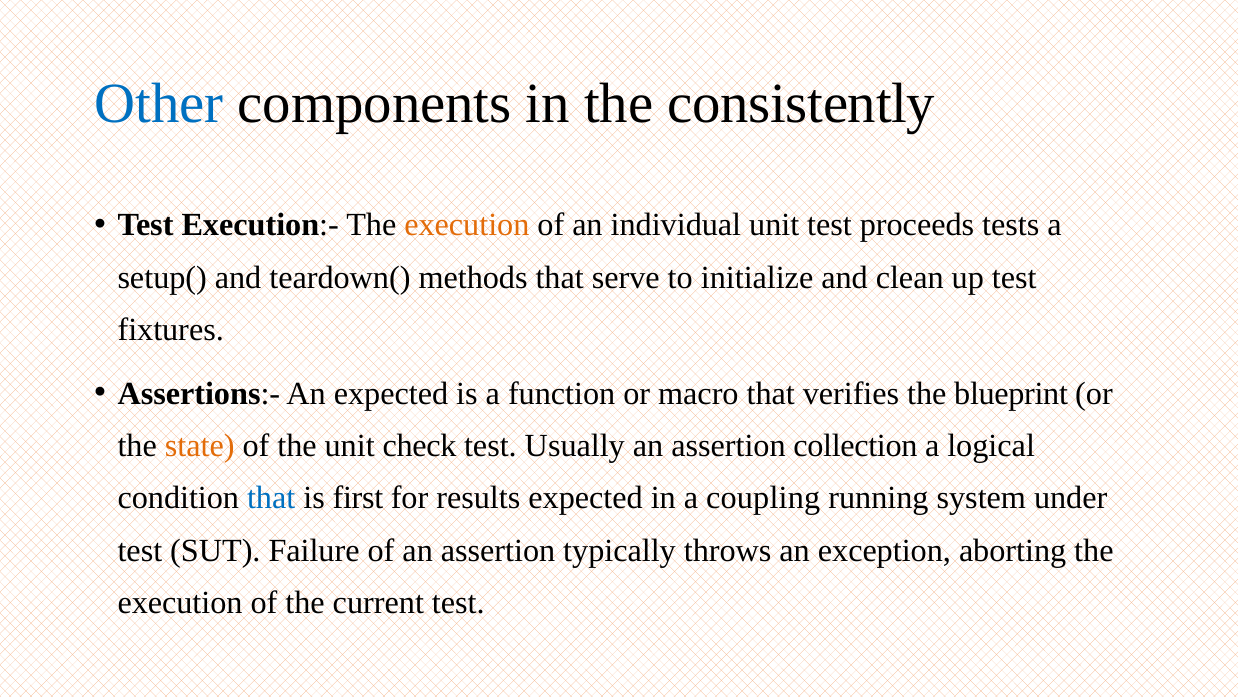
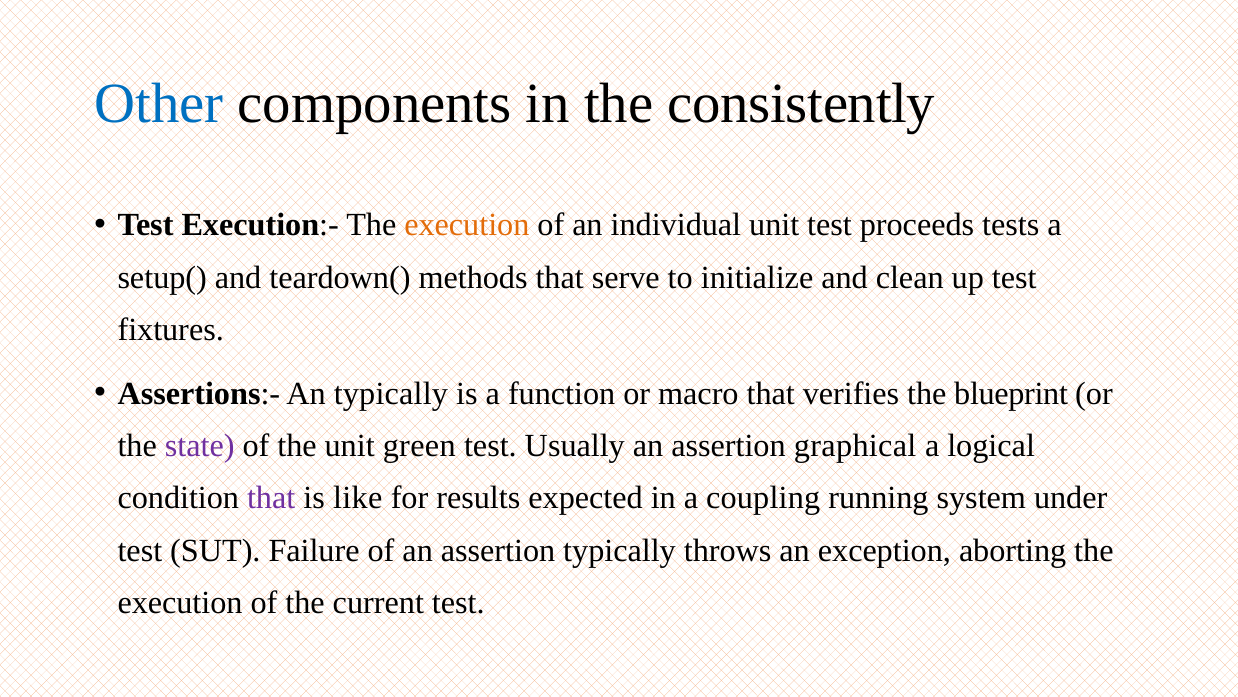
An expected: expected -> typically (391, 393)
state colour: orange -> purple (200, 446)
check: check -> green (419, 446)
collection: collection -> graphical (855, 446)
that colour: blue -> purple (271, 498)
first: first -> like (358, 498)
